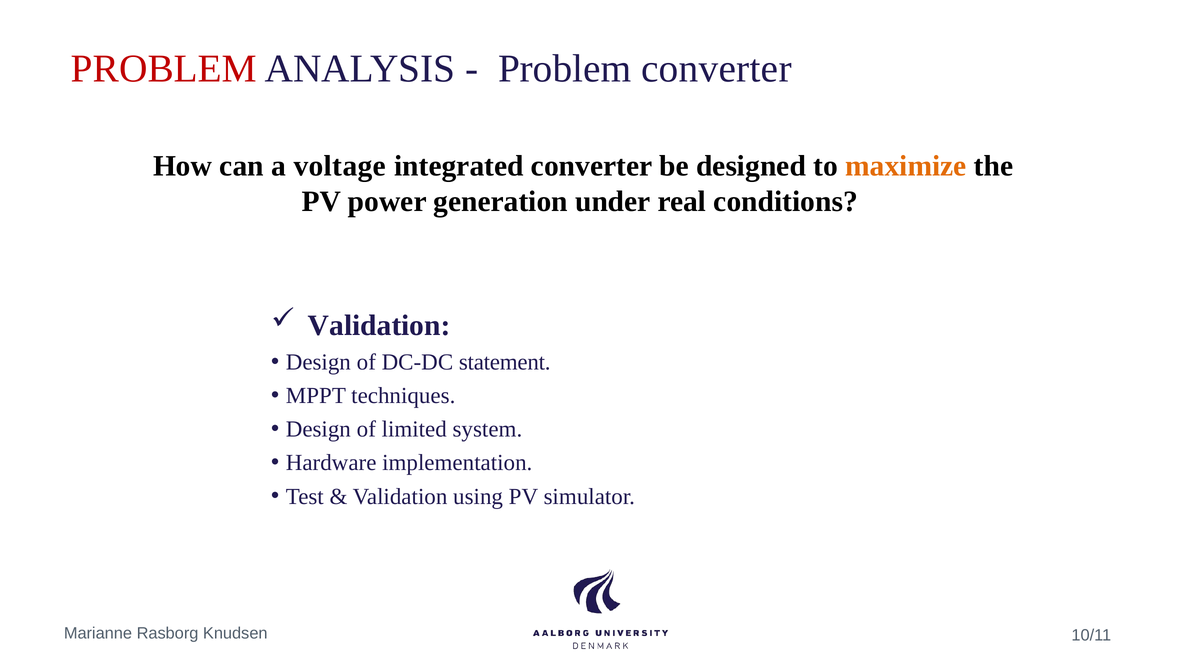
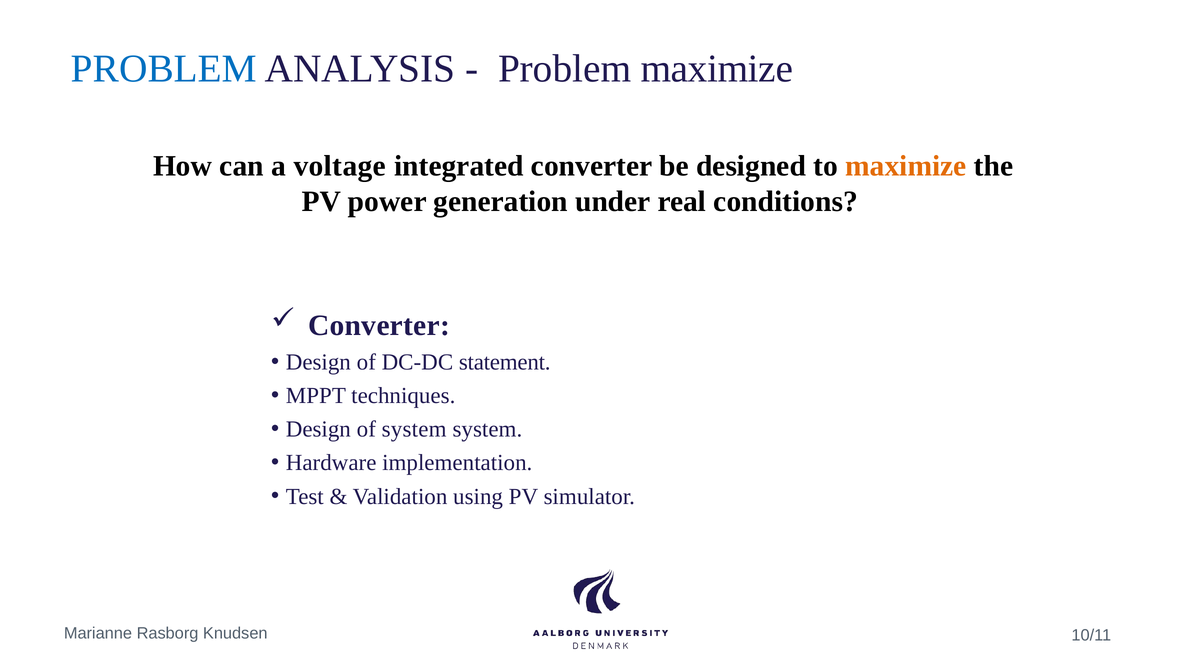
PROBLEM colour: red -> blue (164, 69)
Problem converter: converter -> maximize (717, 69)
Validation: Validation -> Converter (379, 325)
of limited: limited -> system (414, 429)
